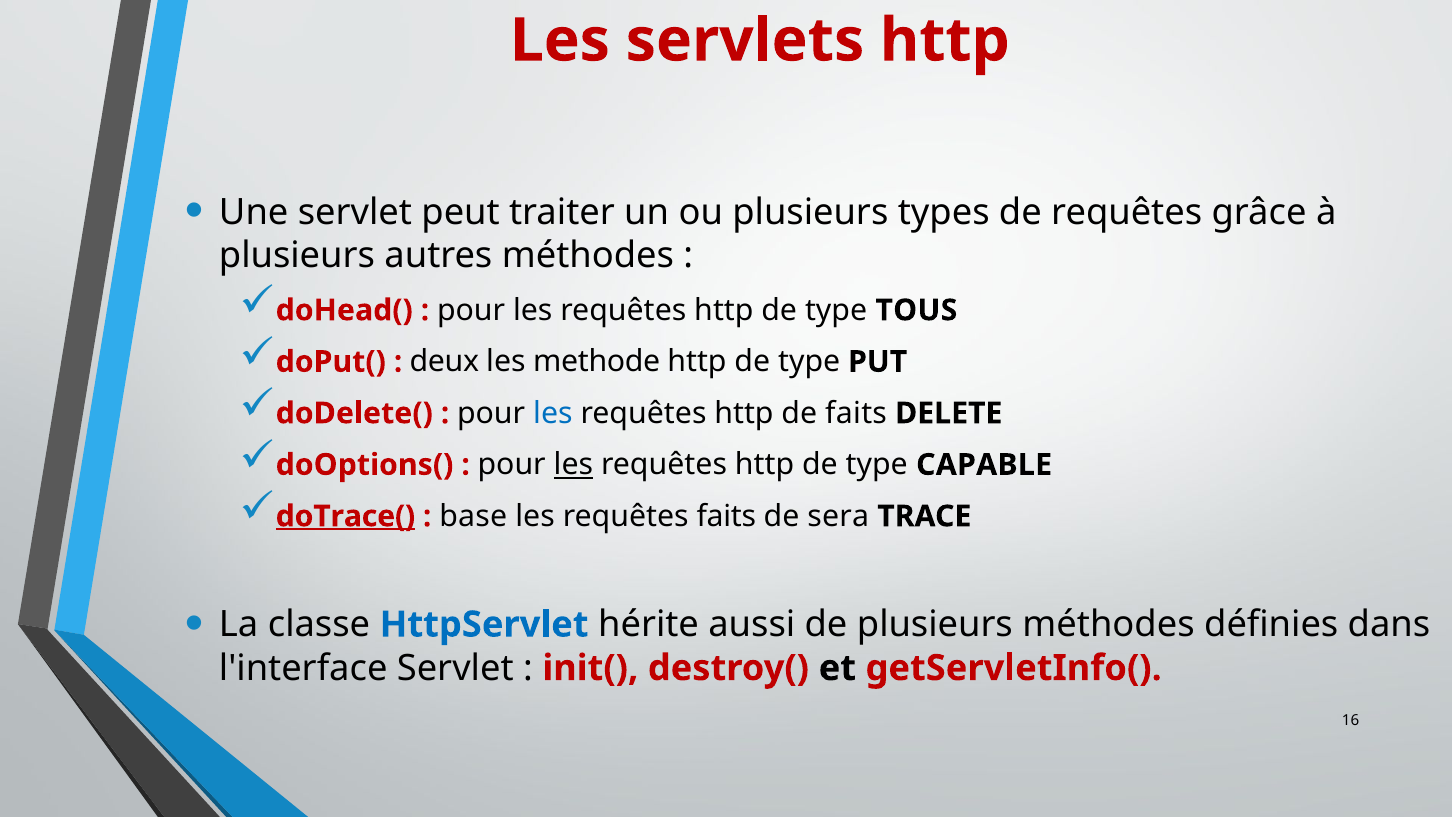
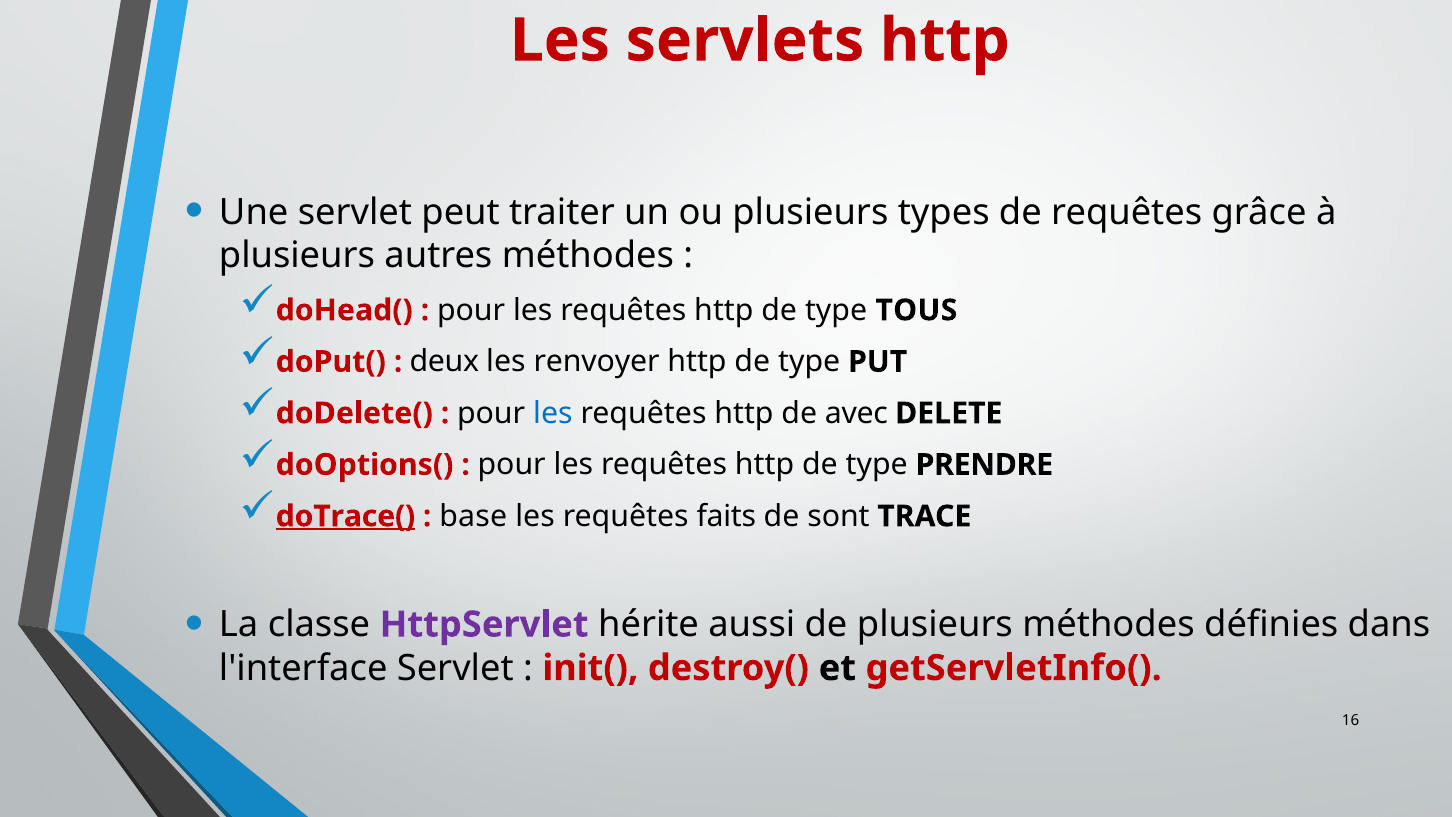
methode: methode -> renvoyer (597, 362)
de faits: faits -> avec (856, 413)
les underline: present -> none (573, 465)
CAPABLE: CAPABLE -> PRENDRE (984, 465)
sera: sera -> sont (838, 516)
HttpServlet colour: blue -> purple (484, 624)
